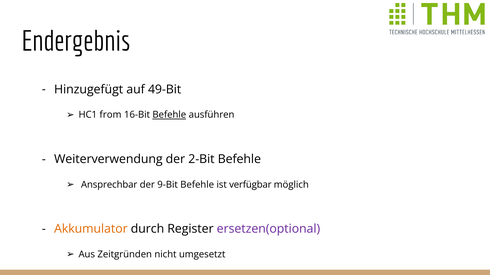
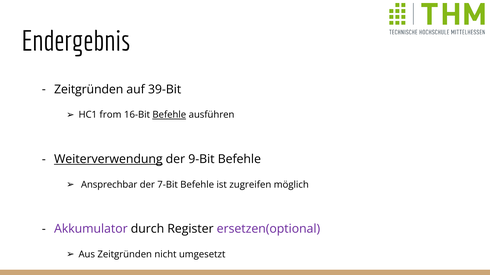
Hinzugefügt: Hinzugefügt -> Zeitgründen (89, 90)
49-Bit: 49-Bit -> 39-Bit (165, 90)
Weiterverwendung underline: none -> present (108, 160)
2-Bit: 2-Bit -> 9-Bit (201, 160)
9-Bit: 9-Bit -> 7-Bit (168, 185)
verfügbar: verfügbar -> zugreifen (250, 185)
Akkumulator colour: orange -> purple (91, 229)
